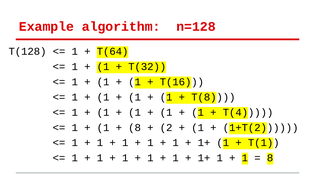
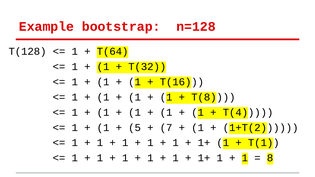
algorithm: algorithm -> bootstrap (121, 27)
8: 8 -> 5 (135, 128)
2: 2 -> 7 (166, 128)
